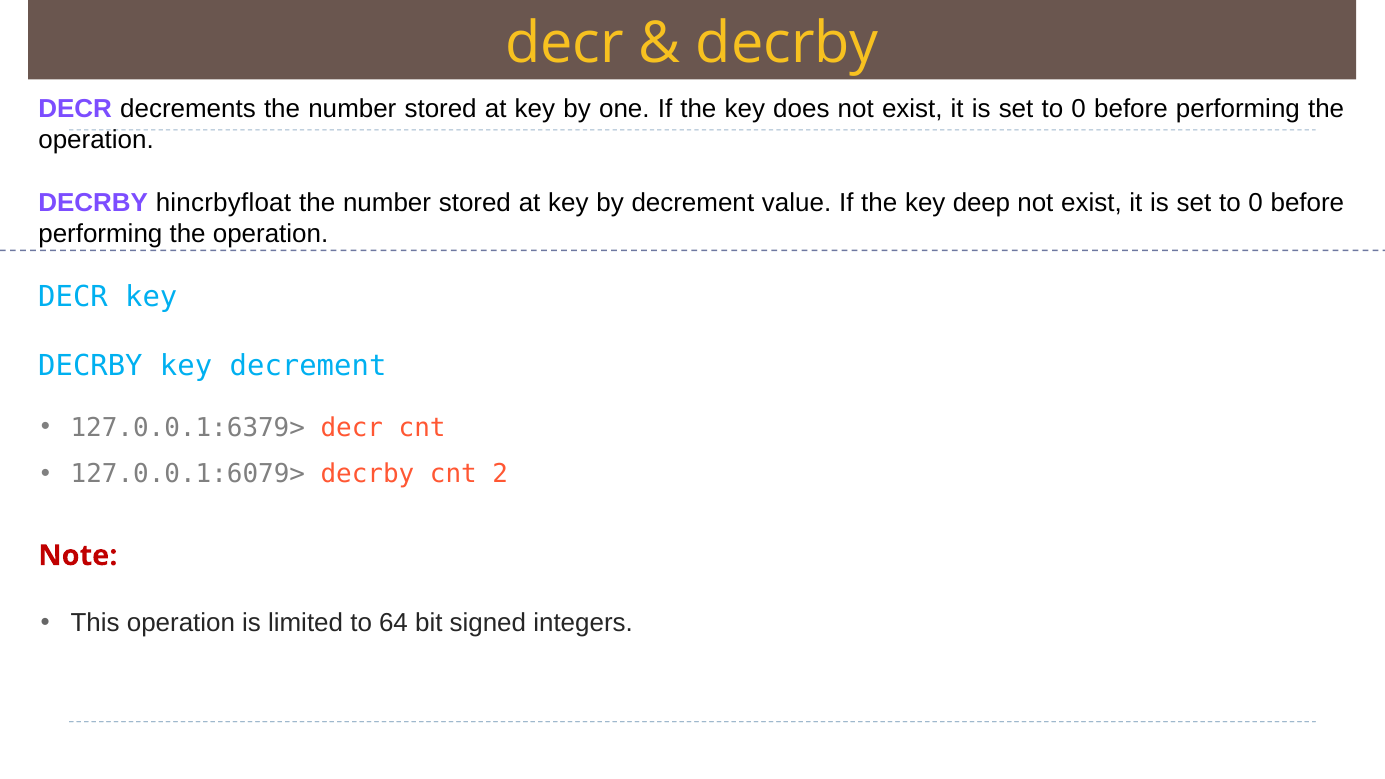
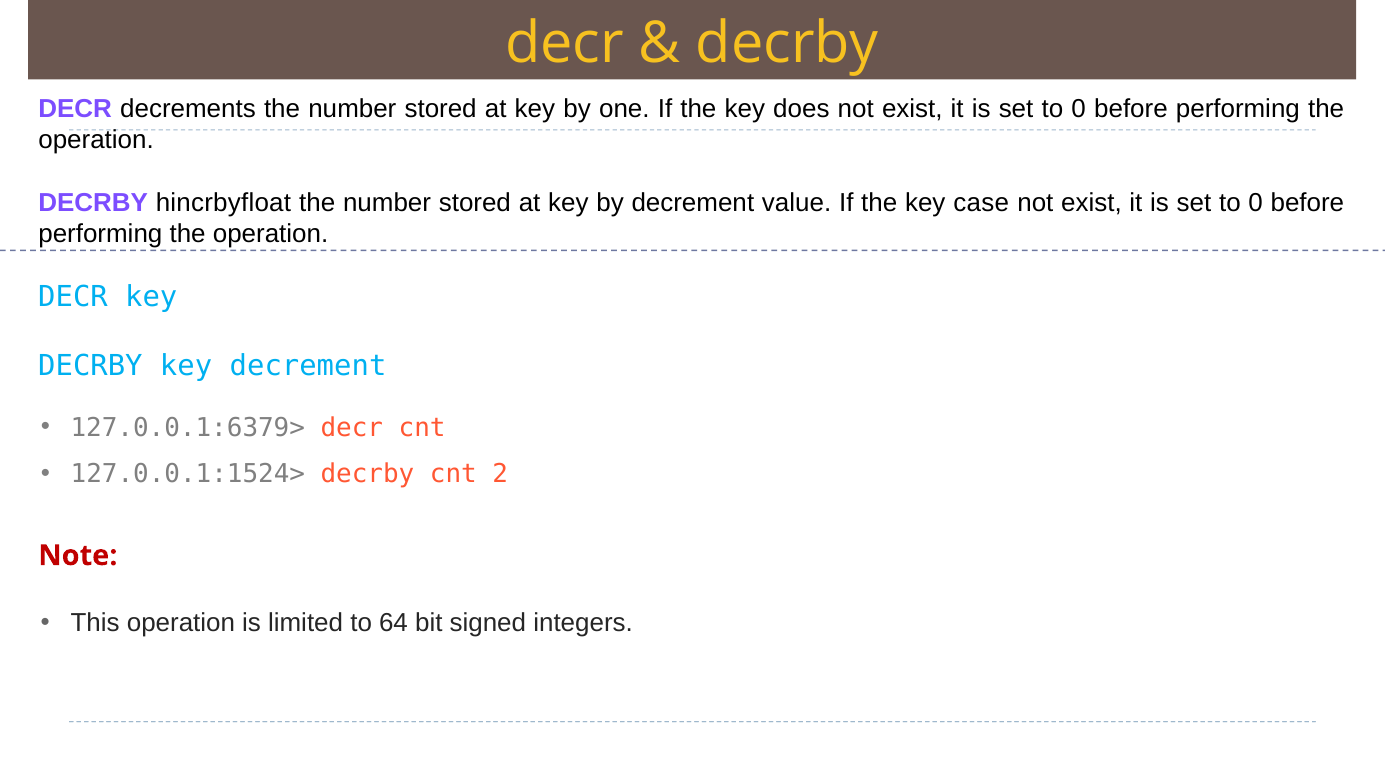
deep: deep -> case (981, 203)
127.0.0.1:6079>: 127.0.0.1:6079> -> 127.0.0.1:1524> (188, 474)
